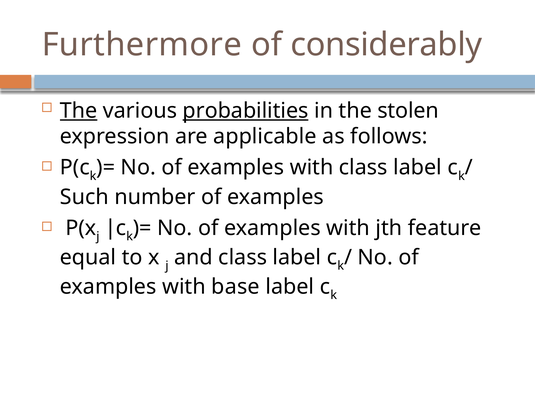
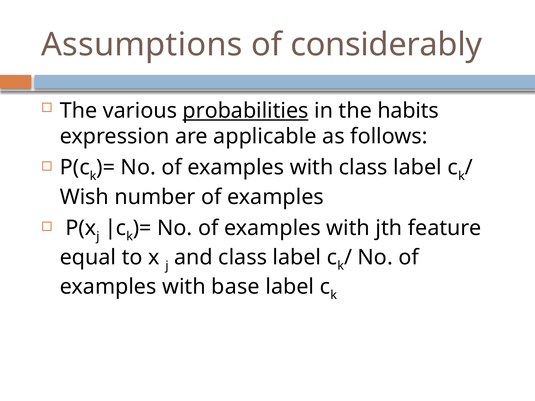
Furthermore: Furthermore -> Assumptions (142, 45)
The underline: present -> none (79, 111)
stolen: stolen -> habits (408, 111)
Such: Such -> Wish (84, 197)
